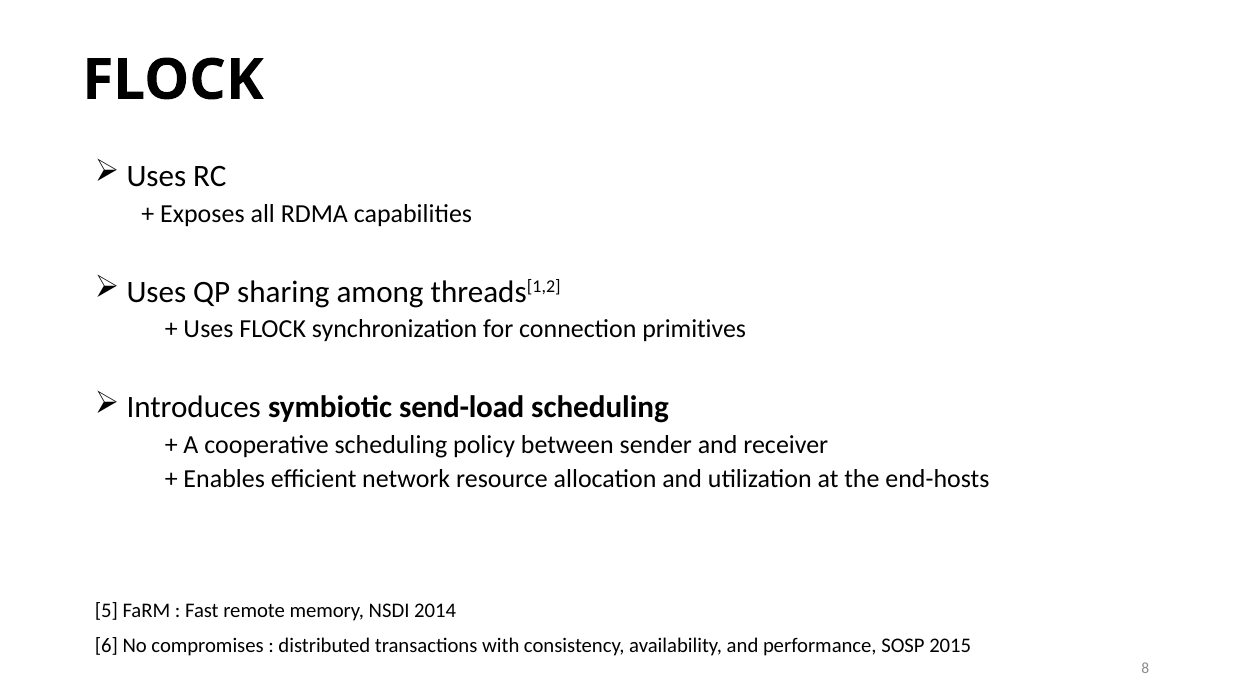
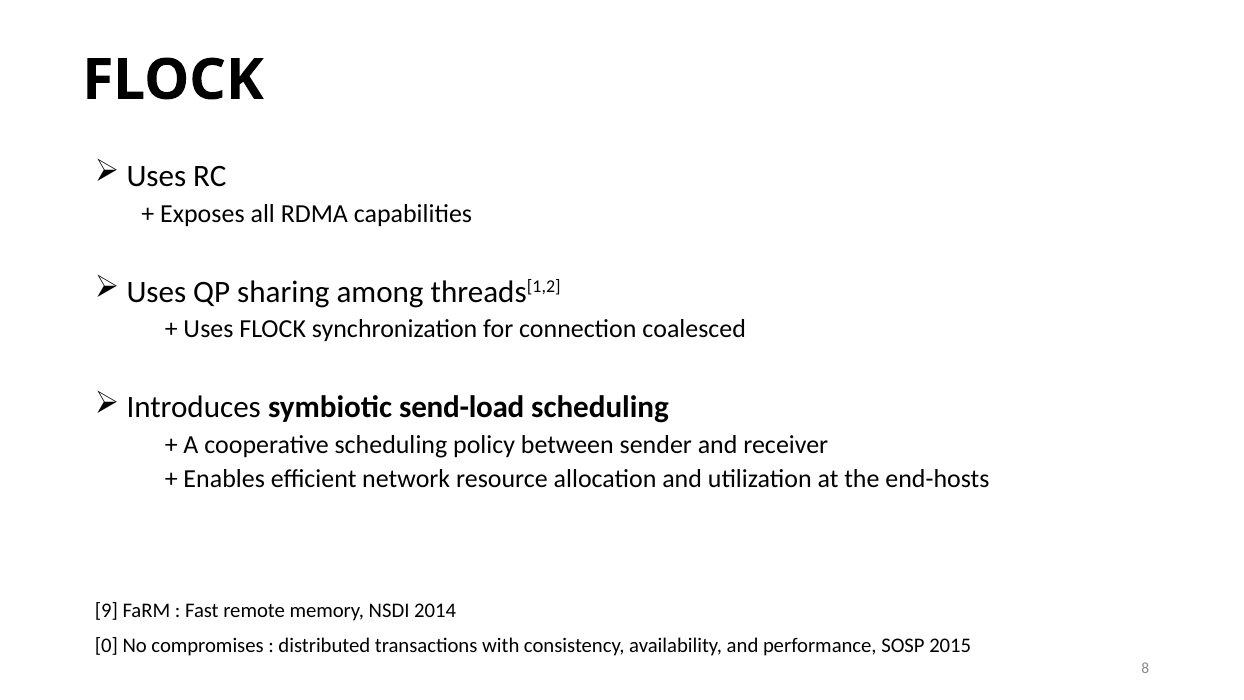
primitives: primitives -> coalesced (694, 329)
5: 5 -> 9 (106, 610)
6: 6 -> 0 (106, 646)
